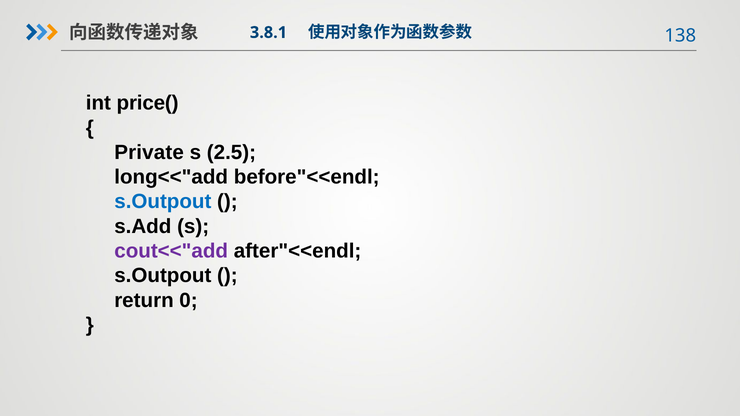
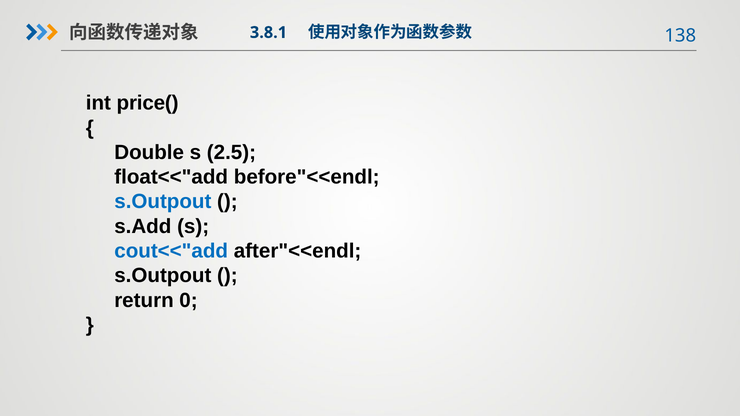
Private: Private -> Double (149, 152)
long<<"add: long<<"add -> float<<"add (171, 177)
cout<<"add colour: purple -> blue (171, 251)
